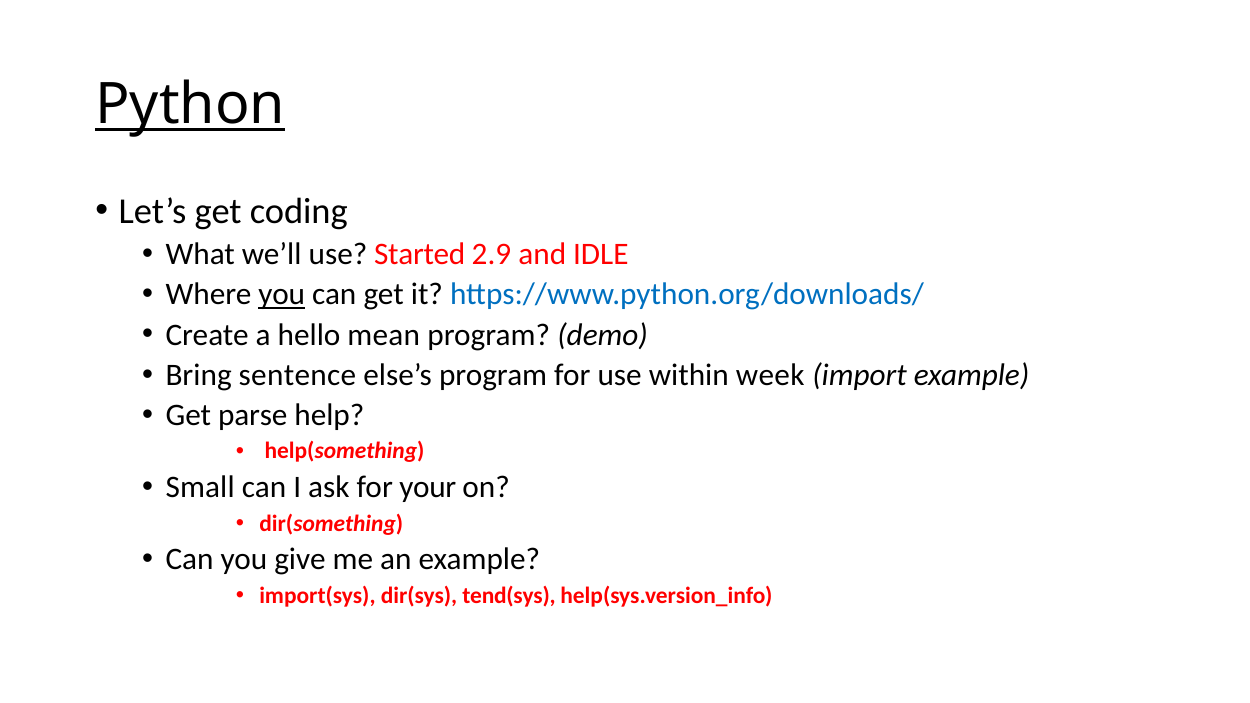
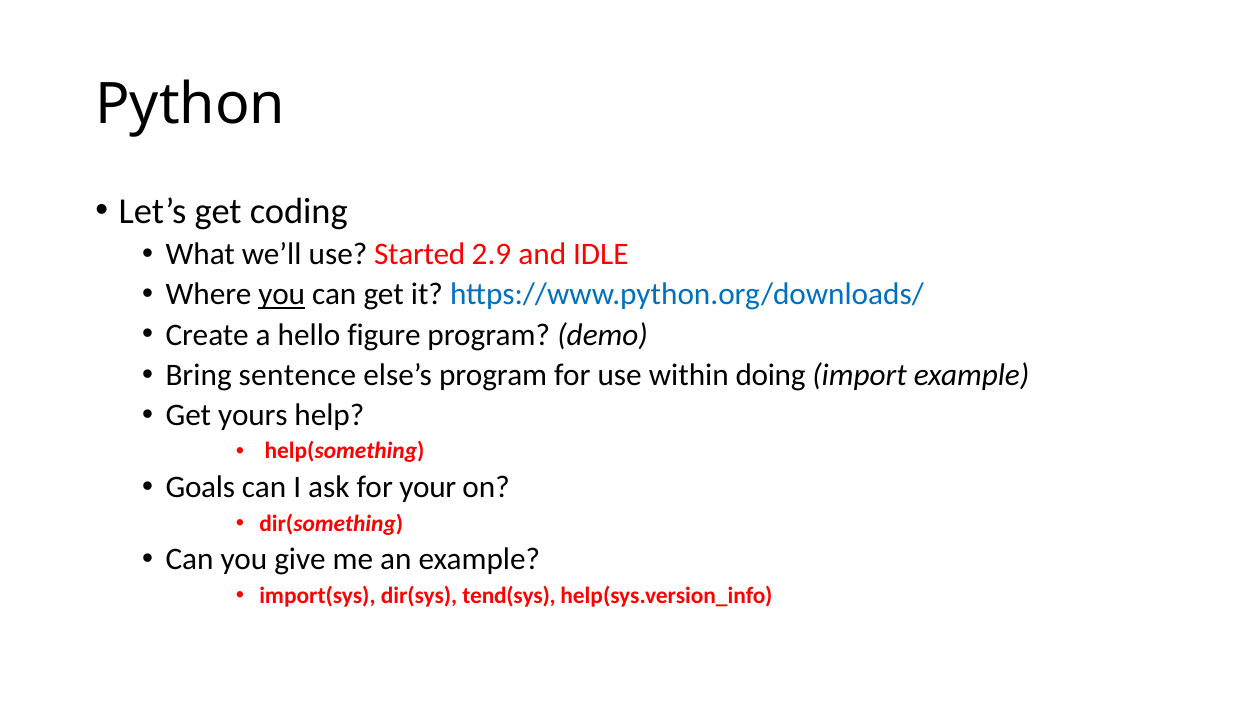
Python underline: present -> none (190, 105)
mean: mean -> figure (384, 335)
week: week -> doing (771, 375)
parse: parse -> yours (253, 415)
Small: Small -> Goals (200, 487)
